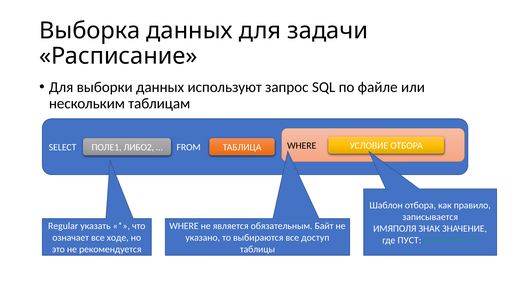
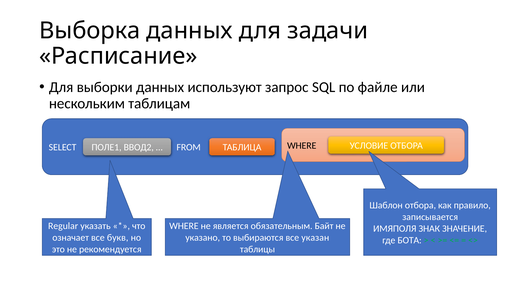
ЛИБО2: ЛИБО2 -> ВВОД2 (139, 147)
ходе: ходе -> букв (118, 237)
доступ: доступ -> указан (315, 237)
ПУСТ: ПУСТ -> БОТА (410, 240)
